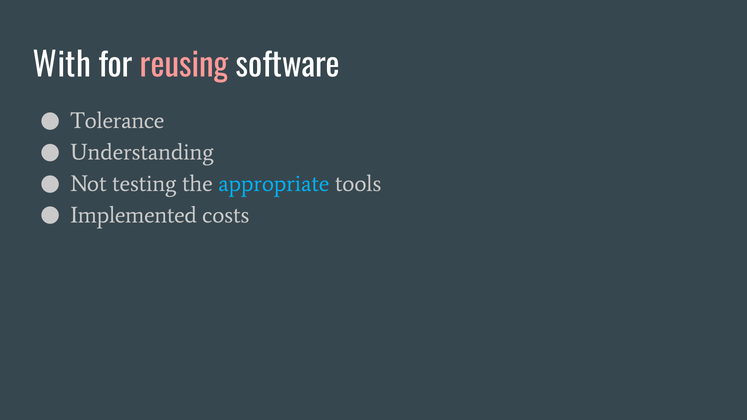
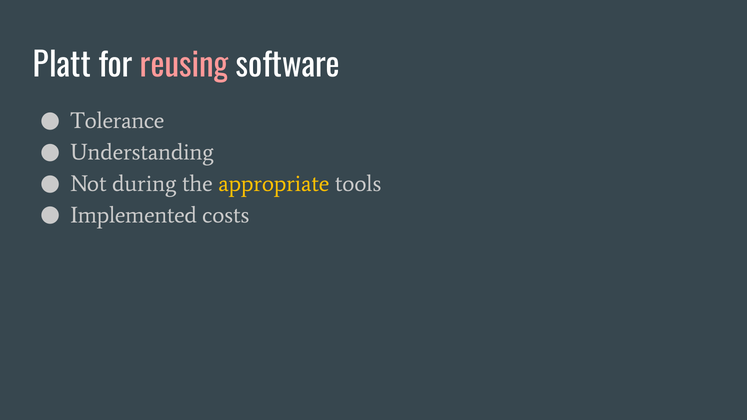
With: With -> Platt (62, 66)
testing: testing -> during (144, 184)
appropriate colour: light blue -> yellow (274, 184)
